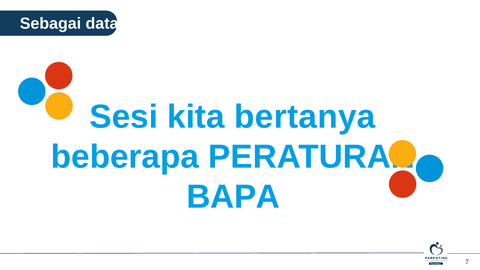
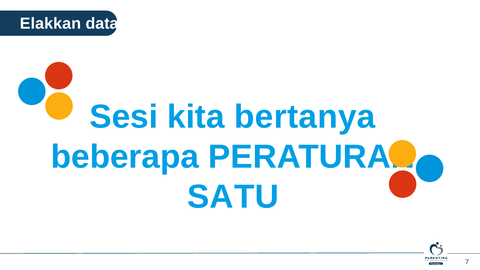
Sebagai: Sebagai -> Elakkan (50, 23)
BAPA: BAPA -> SATU (233, 197)
